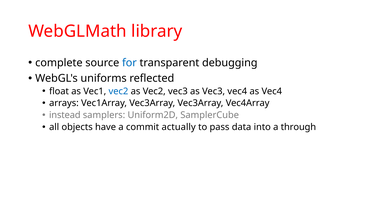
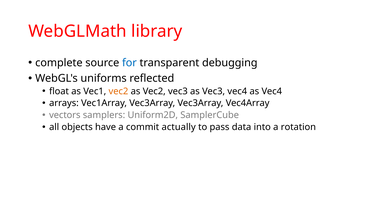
vec2 colour: blue -> orange (118, 91)
instead: instead -> vectors (65, 115)
through: through -> rotation (298, 127)
